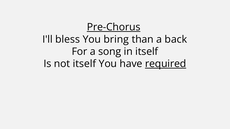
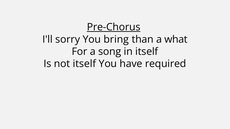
bless: bless -> sorry (68, 39)
back: back -> what (176, 39)
required underline: present -> none (166, 64)
